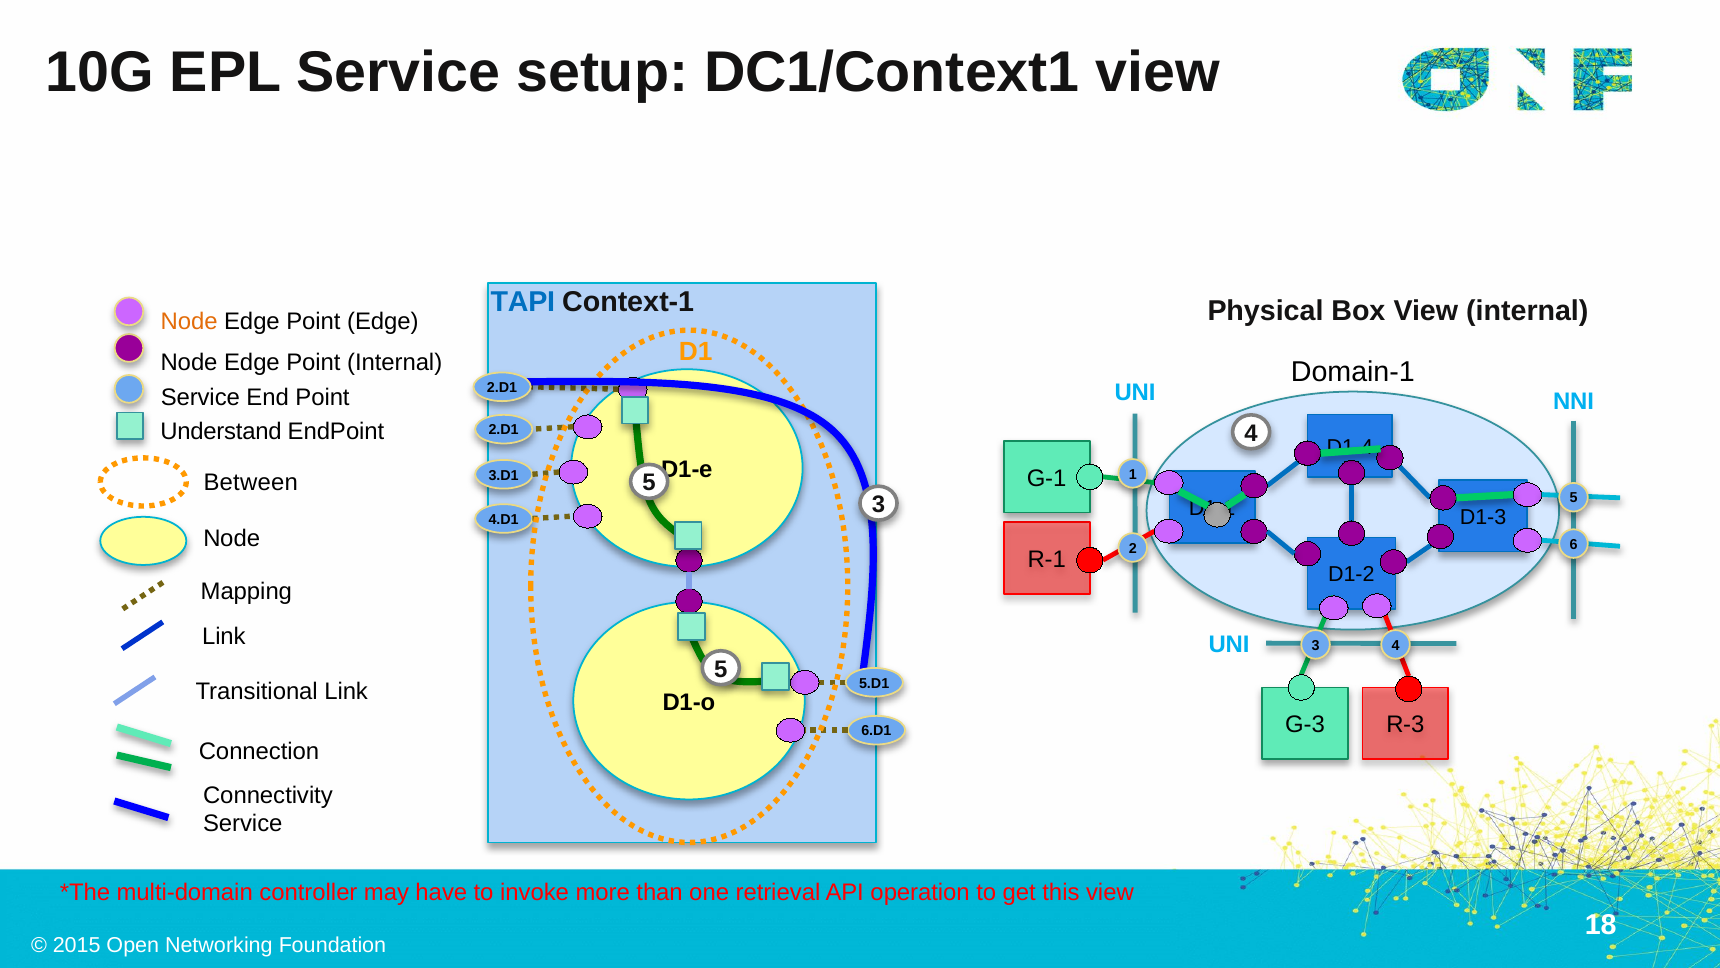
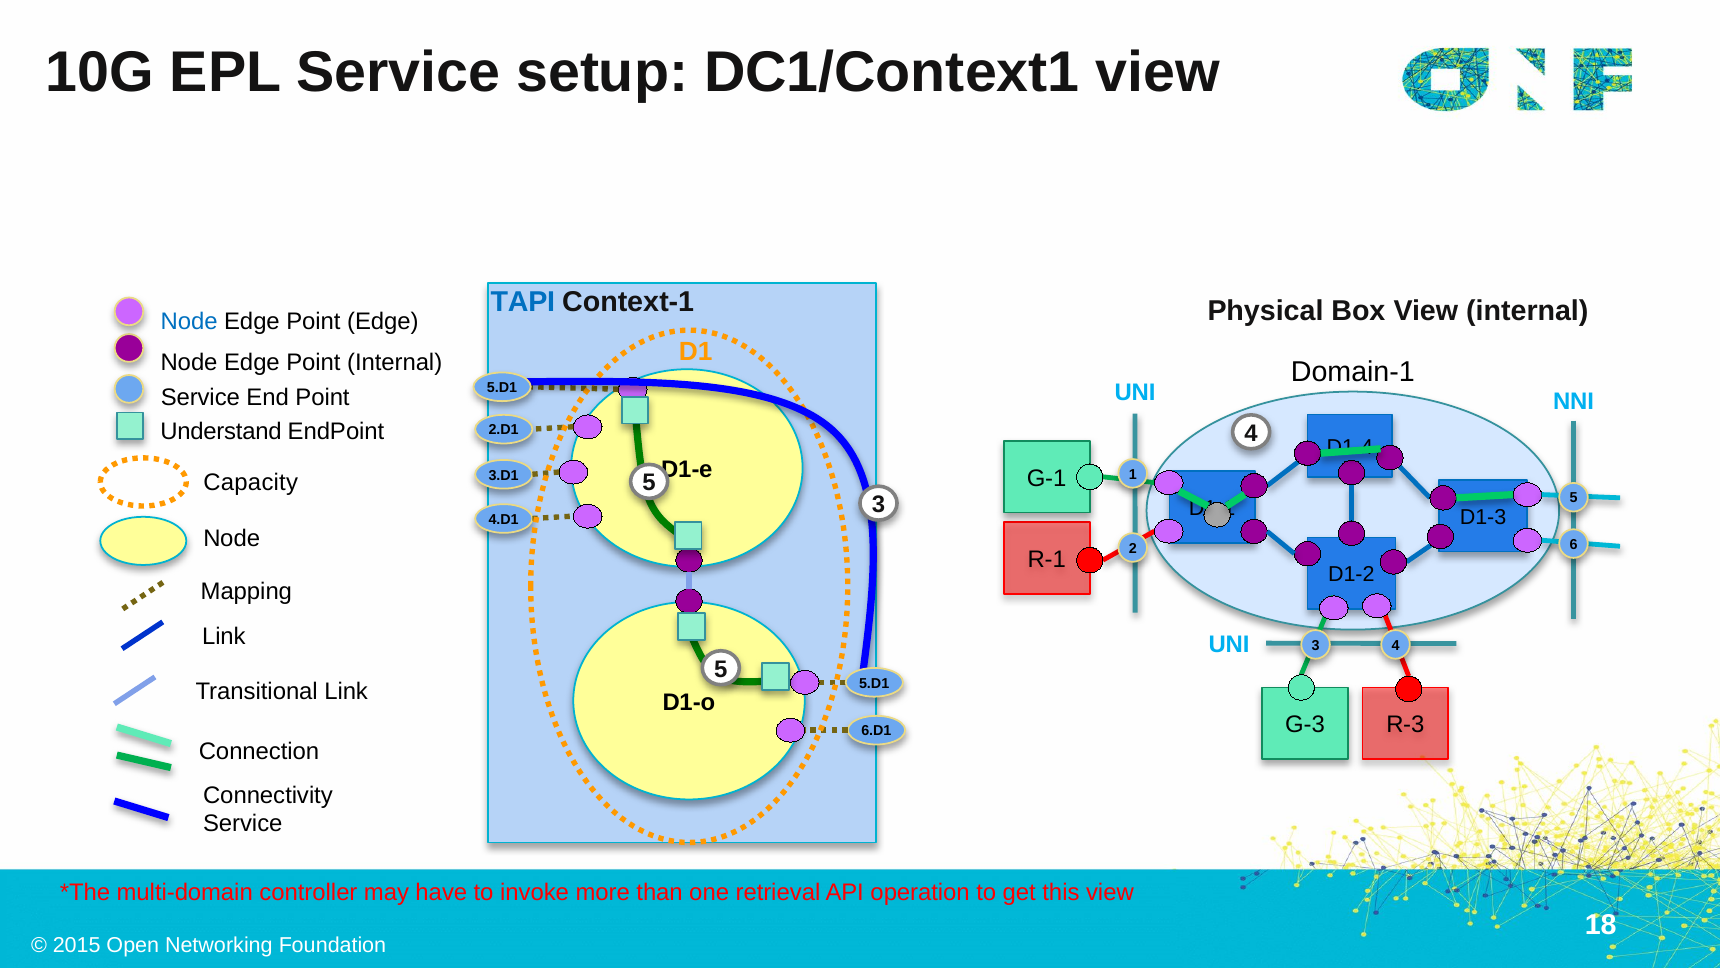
Node colour: orange -> blue (189, 322)
2.D1: 2.D1 -> 5.D1 (502, 388)
Between: Between -> Capacity (251, 482)
